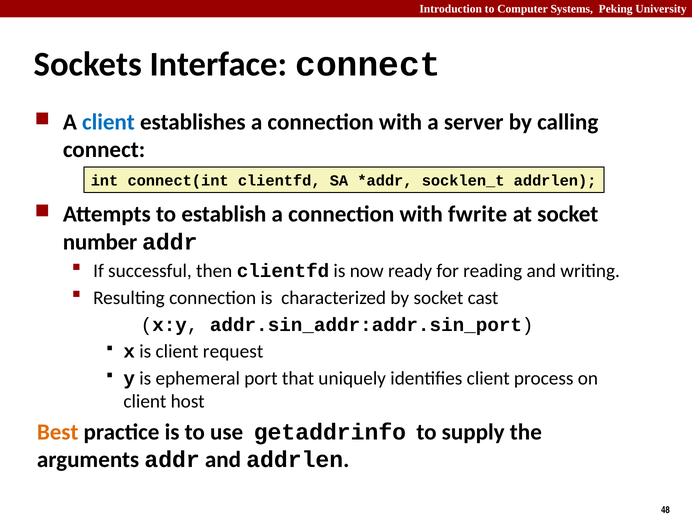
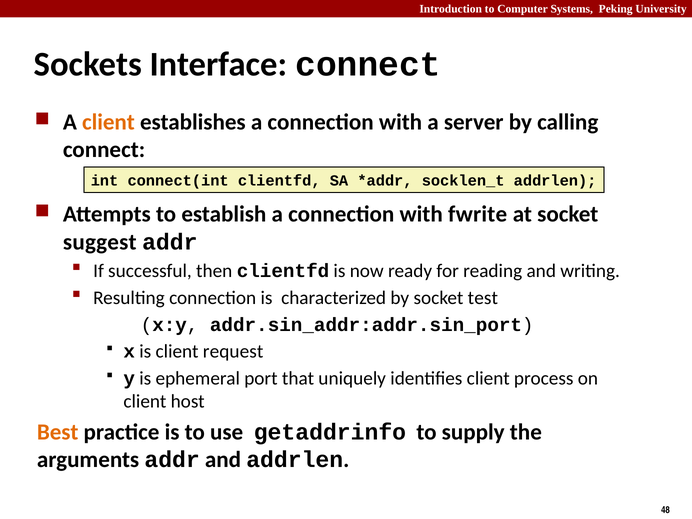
client colour: blue -> orange (108, 122)
number: number -> suggest (100, 242)
cast: cast -> test (483, 298)
